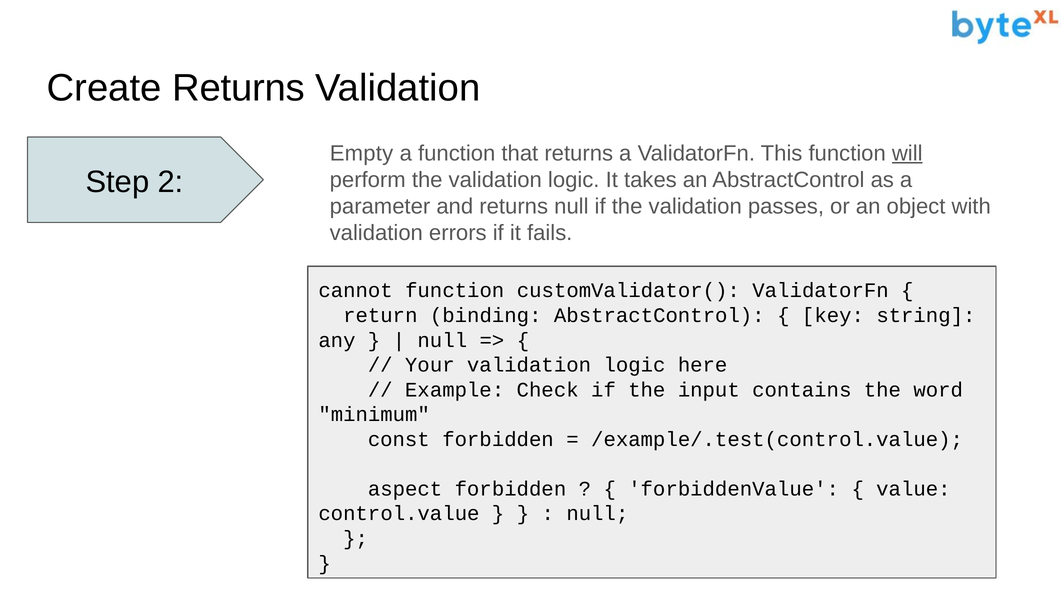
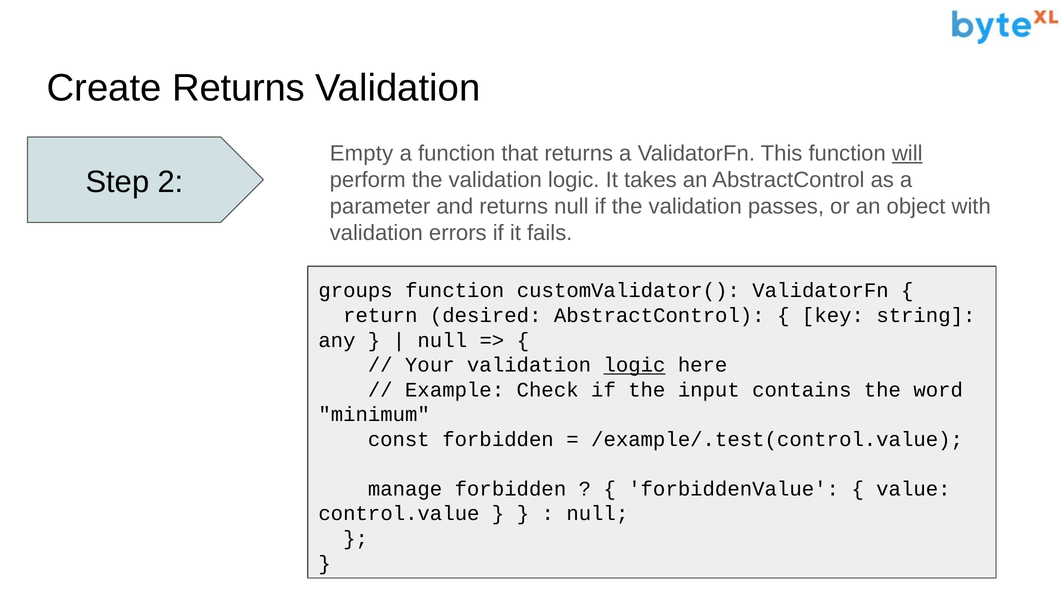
cannot: cannot -> groups (356, 291)
binding: binding -> desired (486, 315)
logic underline: none -> present (634, 365)
aspect: aspect -> manage (405, 489)
